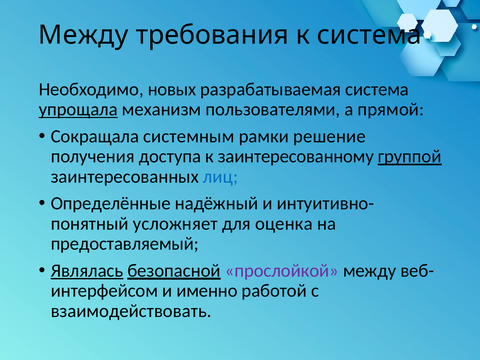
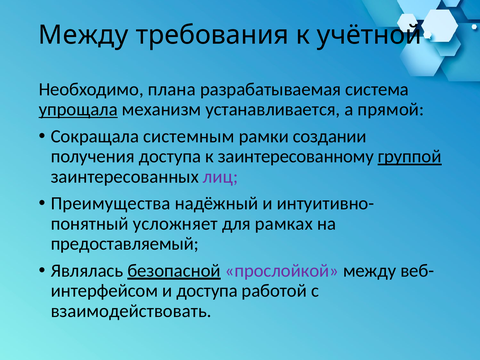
к система: система -> учётной (369, 35)
новых: новых -> плана (172, 89)
пользователями: пользователями -> устанавливается (273, 109)
решение: решение -> создании (330, 136)
лиц colour: blue -> purple (220, 177)
Определённые: Определённые -> Преимущества (111, 203)
оценка: оценка -> рамках (284, 224)
Являлась underline: present -> none (87, 271)
и именно: именно -> доступа (207, 291)
